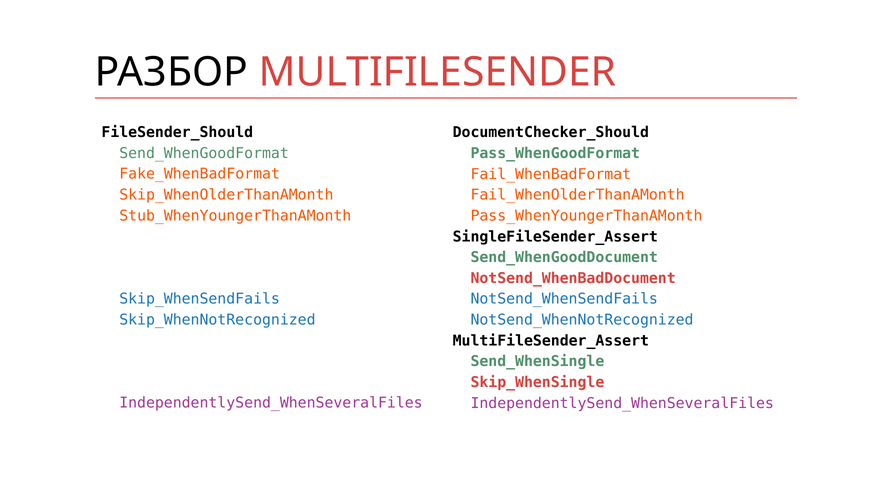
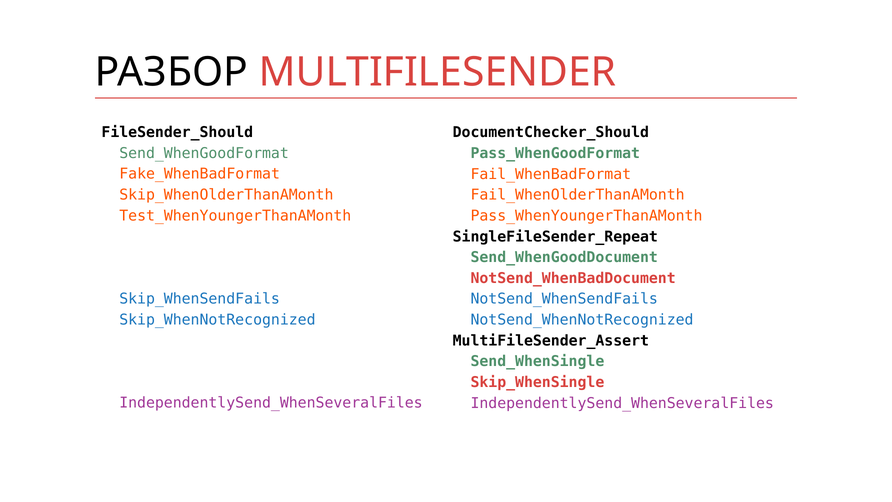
Stub_WhenYoungerThanAMonth: Stub_WhenYoungerThanAMonth -> Test_WhenYoungerThanAMonth (235, 216)
SingleFileSender_Assert: SingleFileSender_Assert -> SingleFileSender_Repeat (555, 236)
